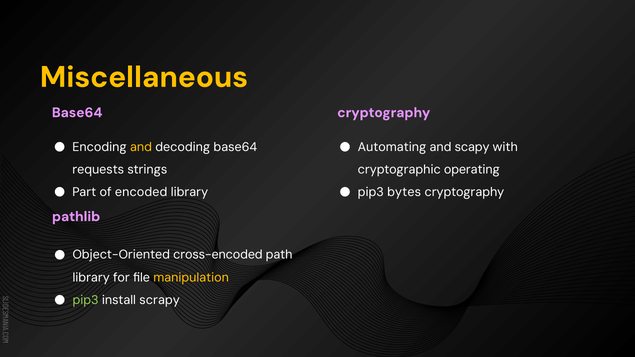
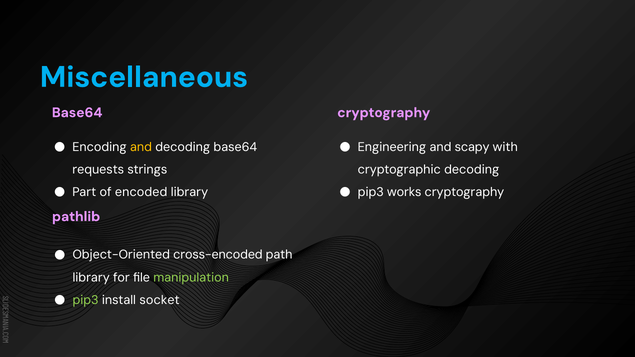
Miscellaneous colour: yellow -> light blue (144, 77)
Automating: Automating -> Engineering (392, 147)
cryptographic operating: operating -> decoding (472, 170)
bytes: bytes -> works (404, 192)
manipulation colour: yellow -> light green (191, 278)
scrapy: scrapy -> socket (160, 300)
